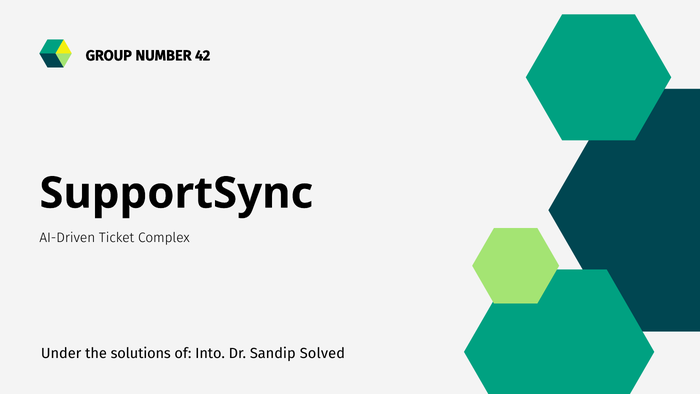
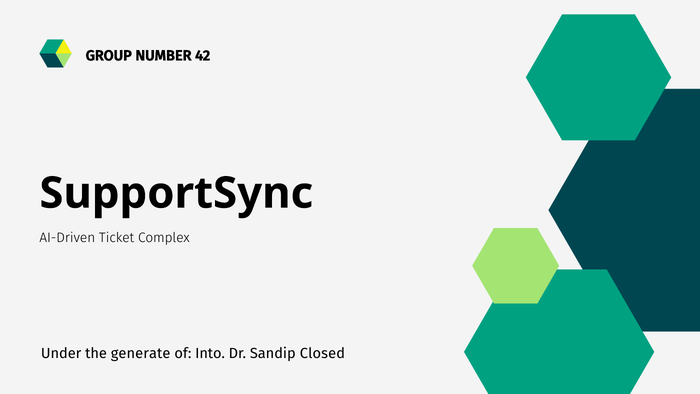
solutions: solutions -> generate (141, 353)
Solved: Solved -> Closed (322, 353)
